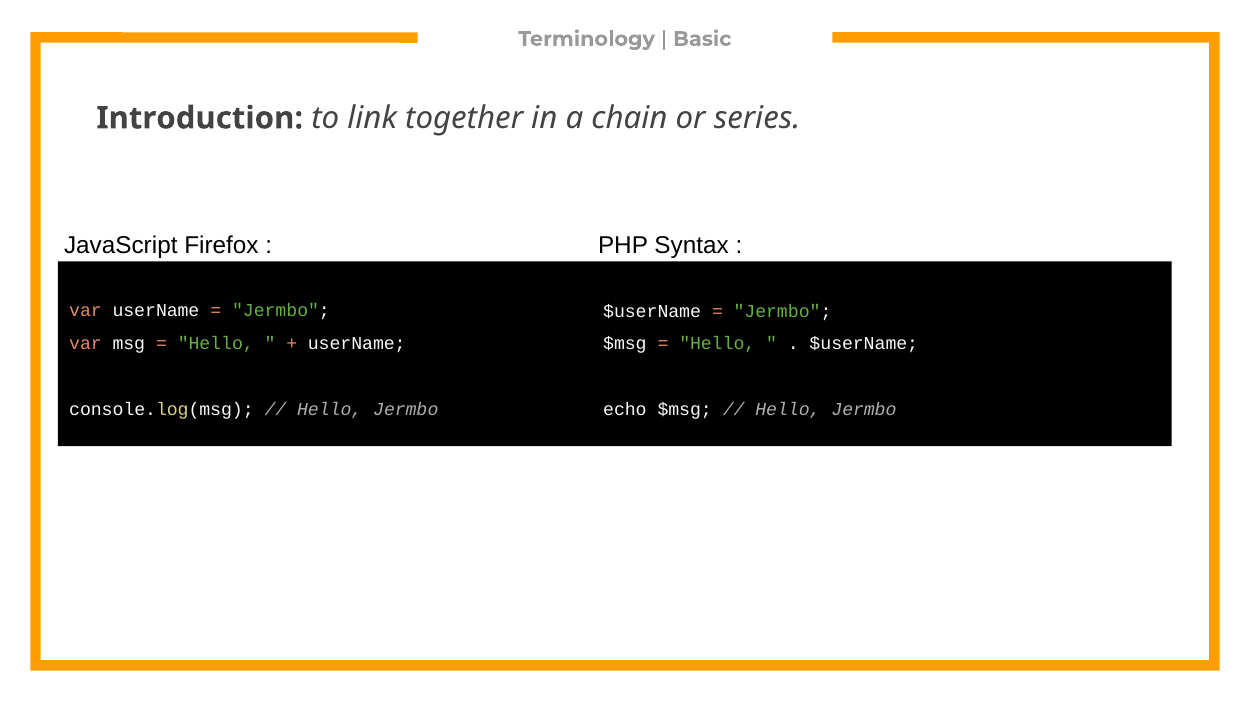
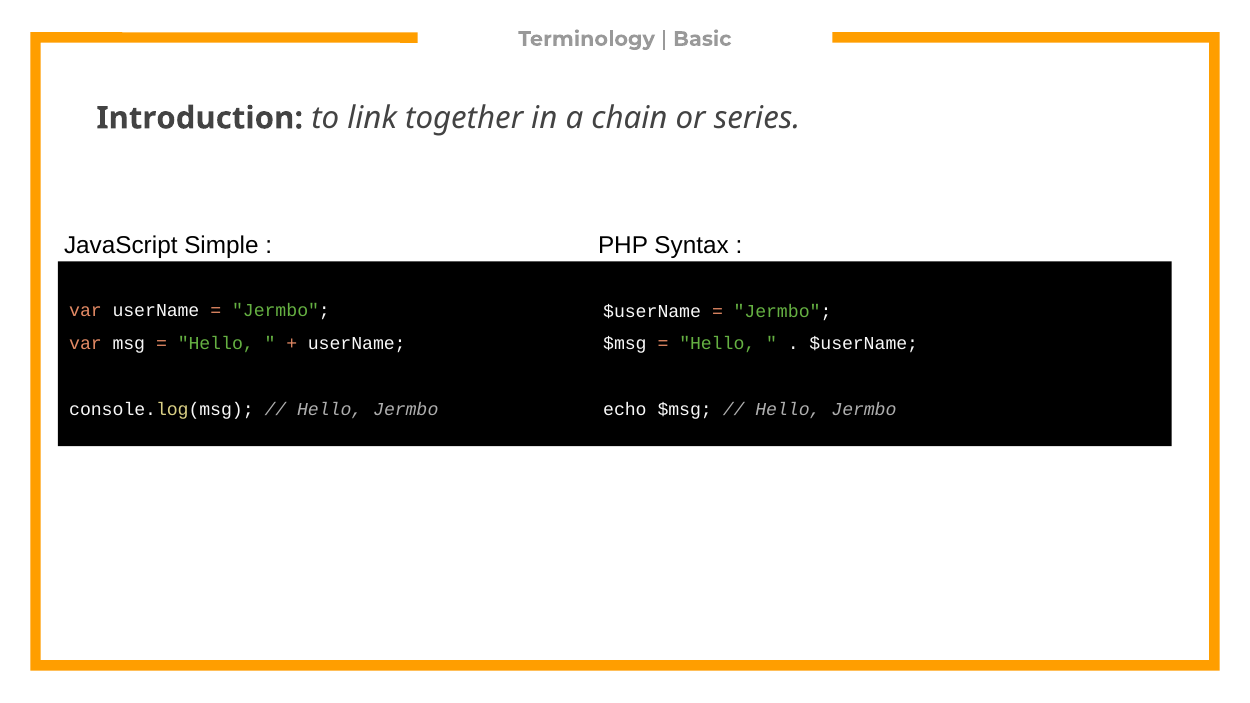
Firefox: Firefox -> Simple (221, 246)
